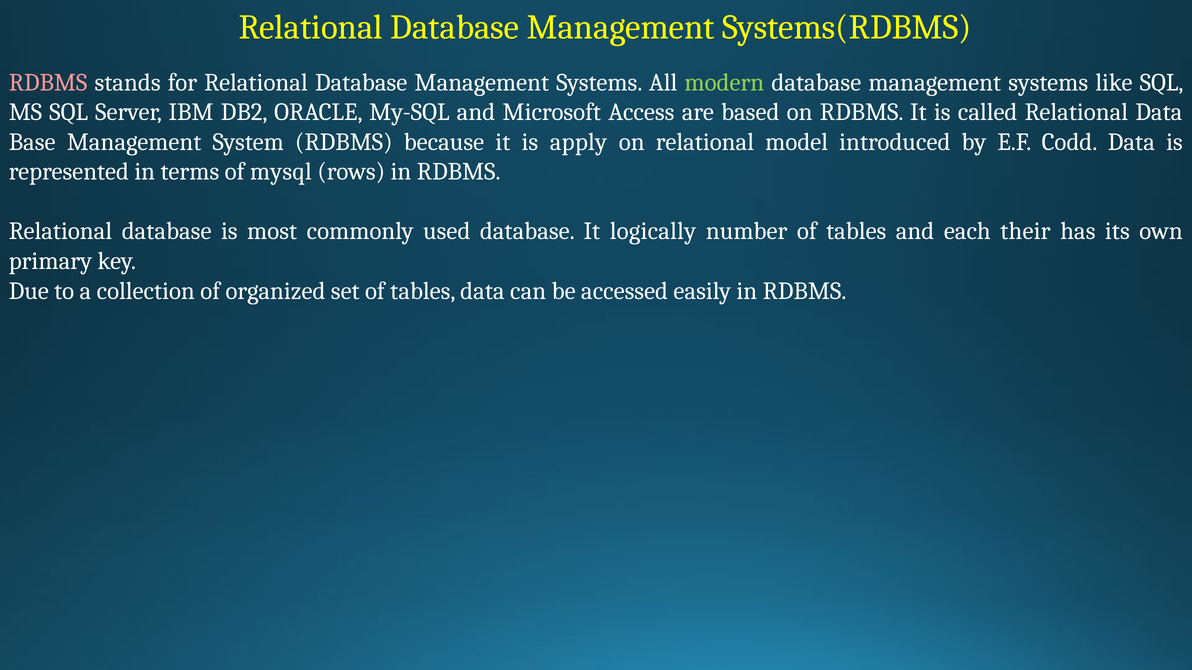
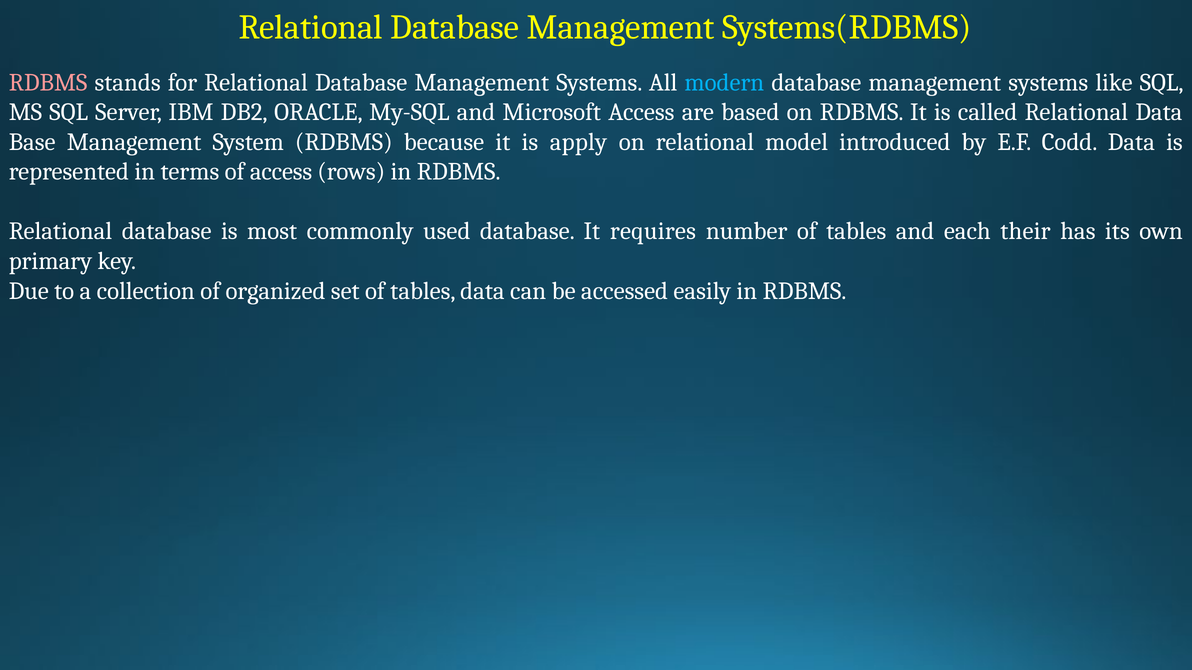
modern colour: light green -> light blue (724, 82)
of mysql: mysql -> access (281, 172)
logically: logically -> requires (653, 231)
